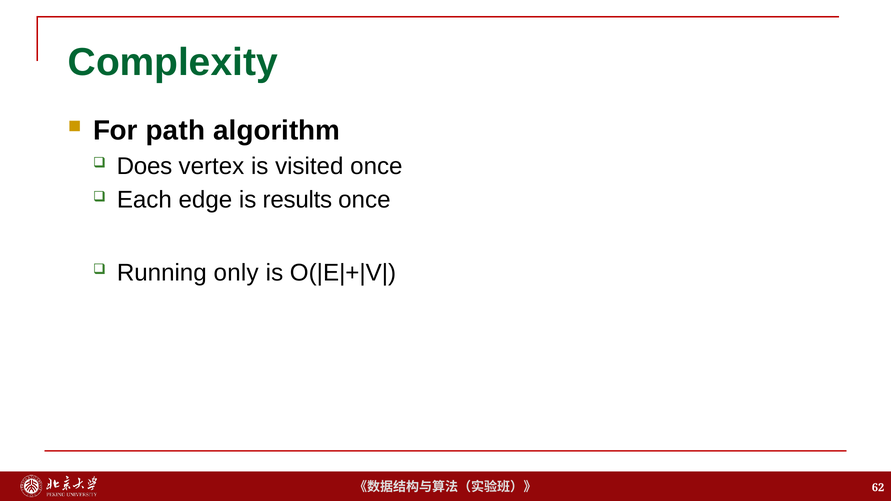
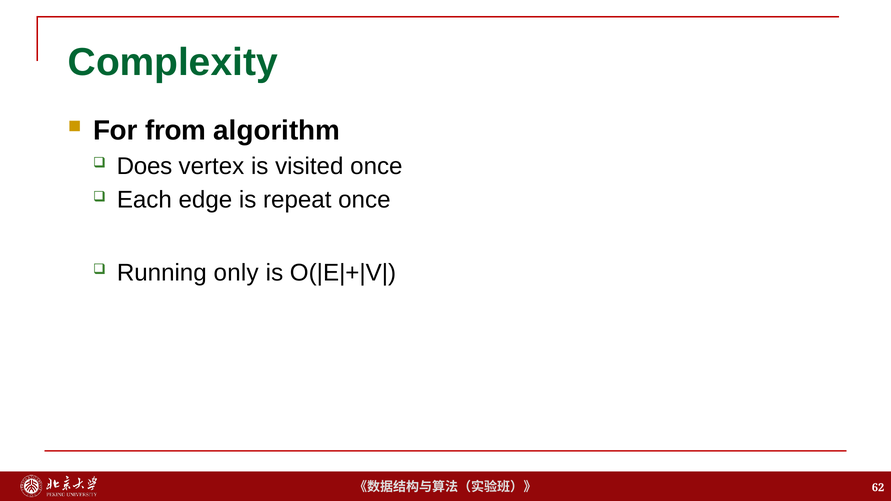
path: path -> from (176, 130)
results: results -> repeat (297, 200)
